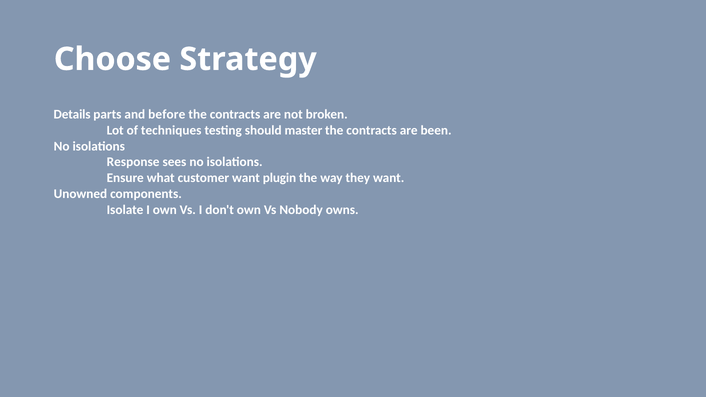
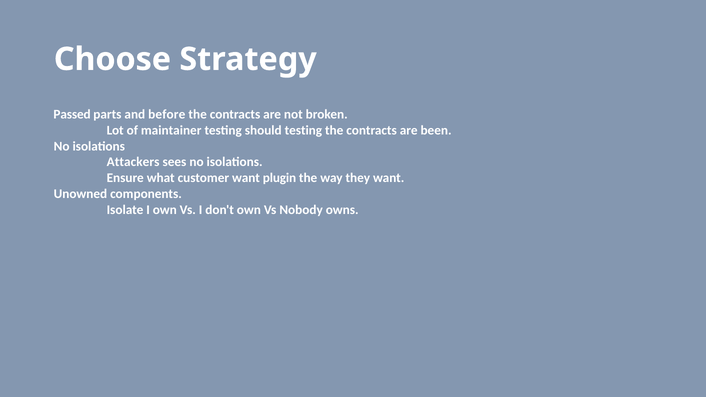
Details: Details -> Passed (72, 115)
techniques: techniques -> maintainer (171, 130)
should master: master -> testing (303, 130)
Response: Response -> Attackers (133, 162)
